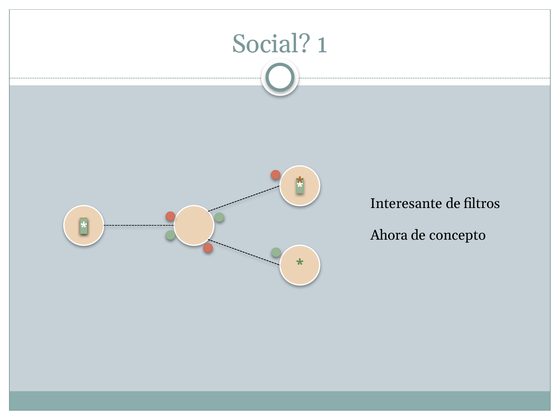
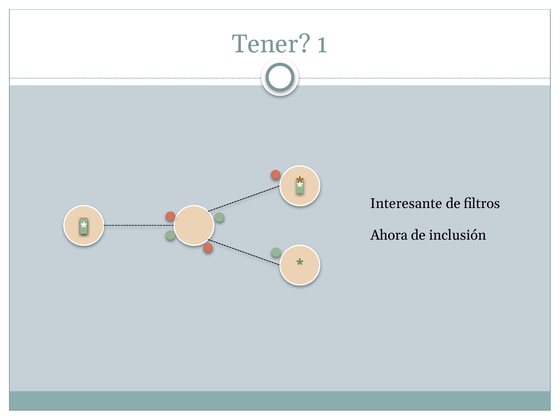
Social: Social -> Tener (271, 44)
concepto: concepto -> inclusión (458, 235)
